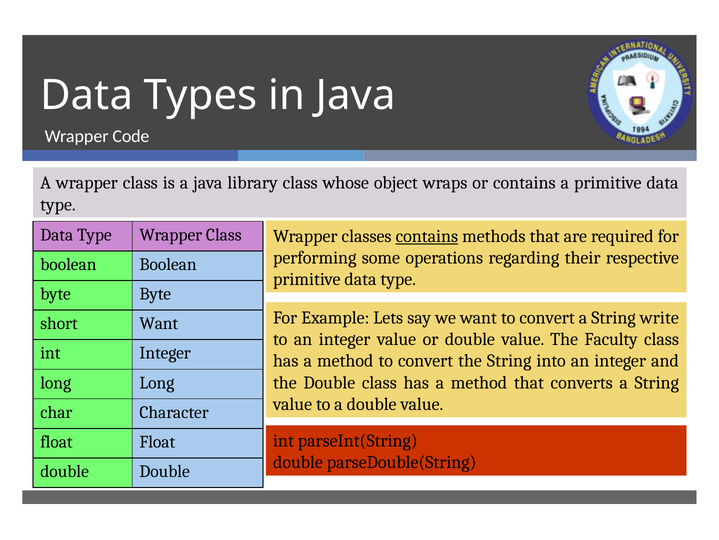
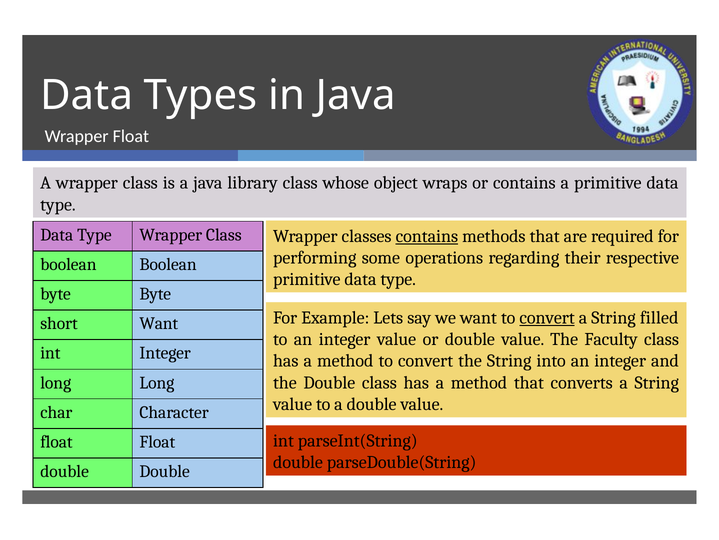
Wrapper Code: Code -> Float (131, 136)
convert underline: none -> present (547, 317)
write: write -> filled (659, 317)
